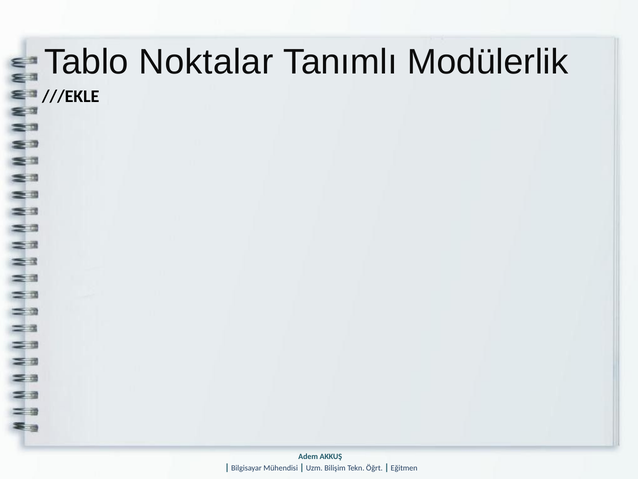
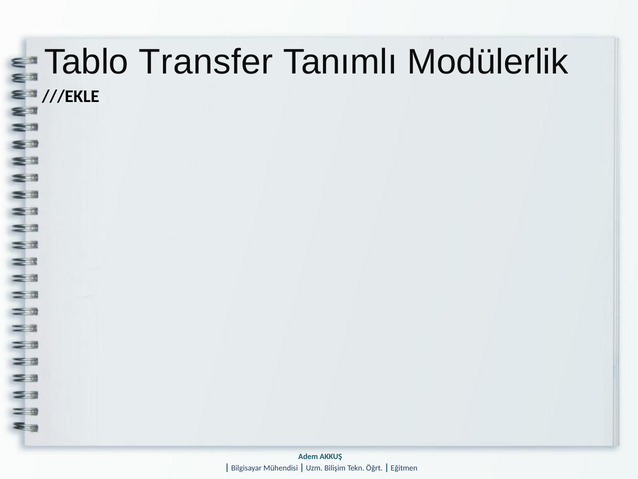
Noktalar: Noktalar -> Transfer (206, 62)
